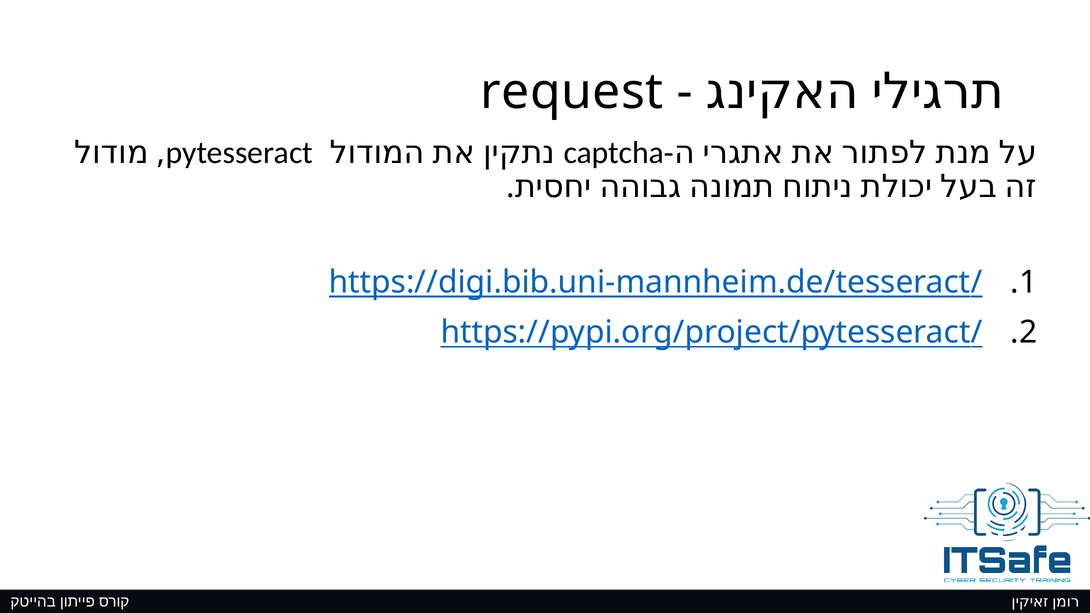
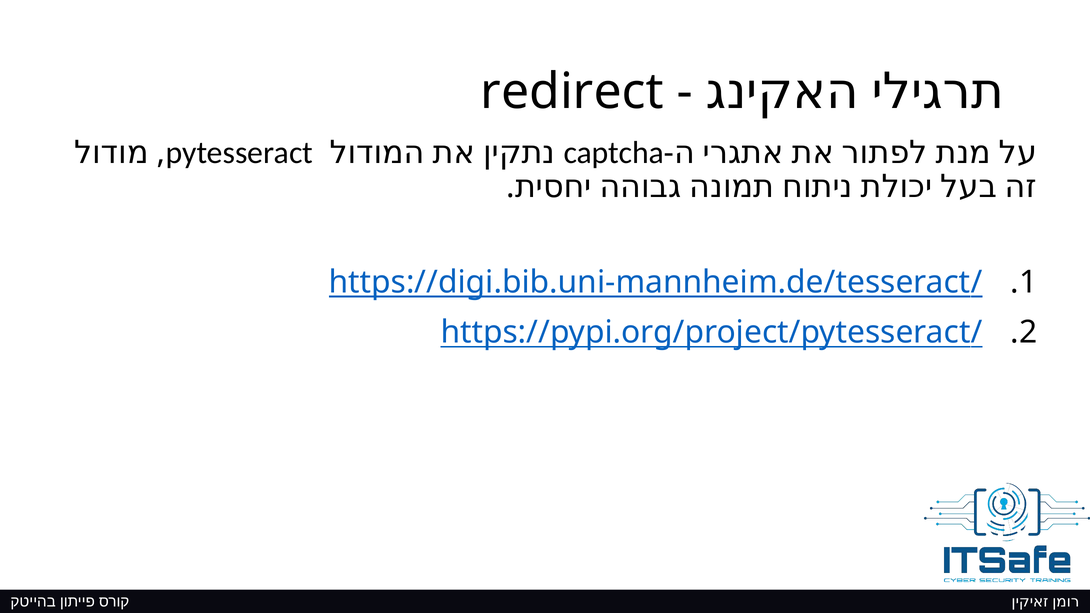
request: request -> redirect (572, 92)
